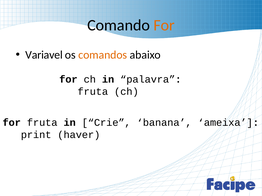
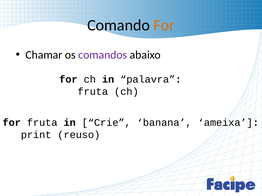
Variavel: Variavel -> Chamar (44, 55)
comandos colour: orange -> purple (103, 55)
haver: haver -> reuso (79, 135)
